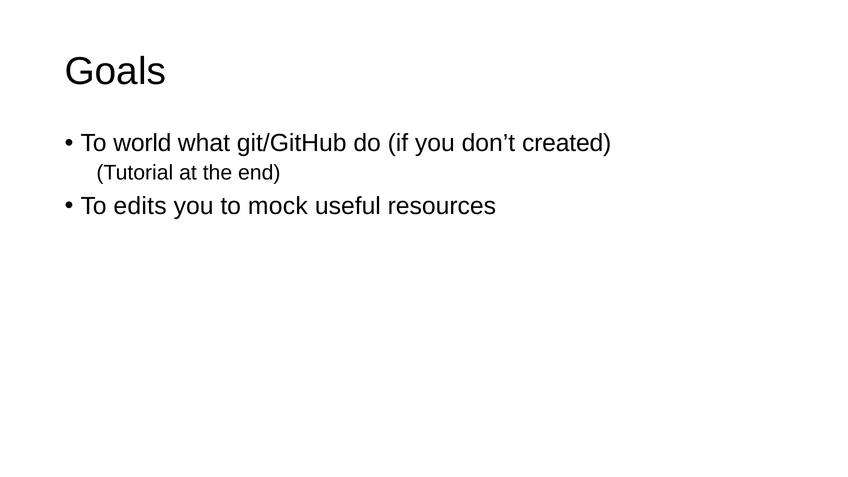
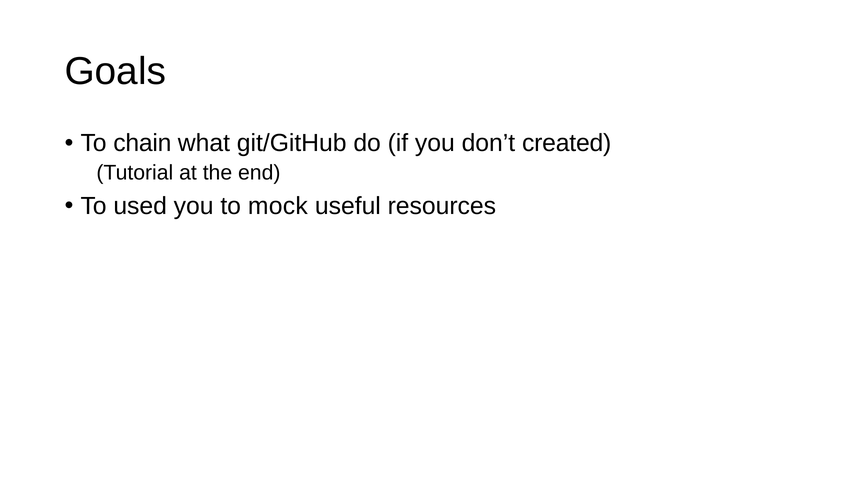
world: world -> chain (142, 143)
edits: edits -> used (140, 206)
